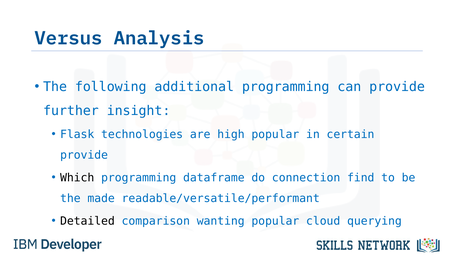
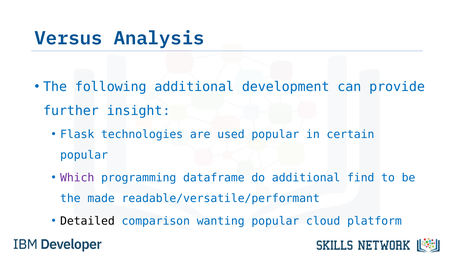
additional programming: programming -> development (286, 87)
high: high -> used (231, 134)
provide: provide -> popular (84, 155)
Which colour: black -> purple (77, 177)
do connection: connection -> additional (306, 177)
querying: querying -> platform (374, 221)
